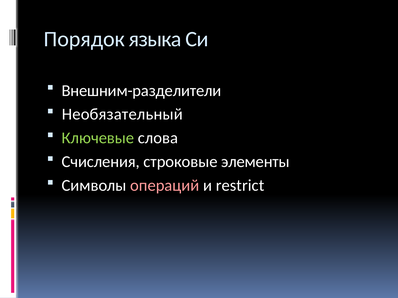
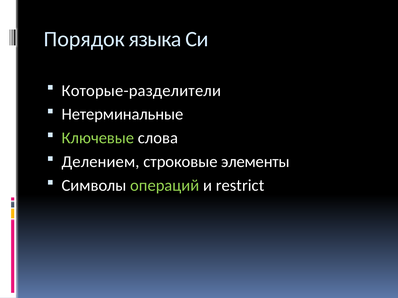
Внешним-разделители: Внешним-разделители -> Которые-разделители (141, 91)
Необязательный: Необязательный -> Нетерминальные (122, 114)
Счисления: Счисления -> Делением (101, 162)
операций colour: pink -> light green (165, 186)
